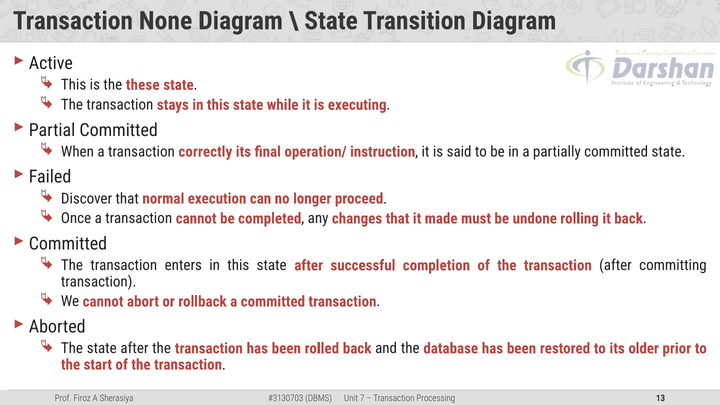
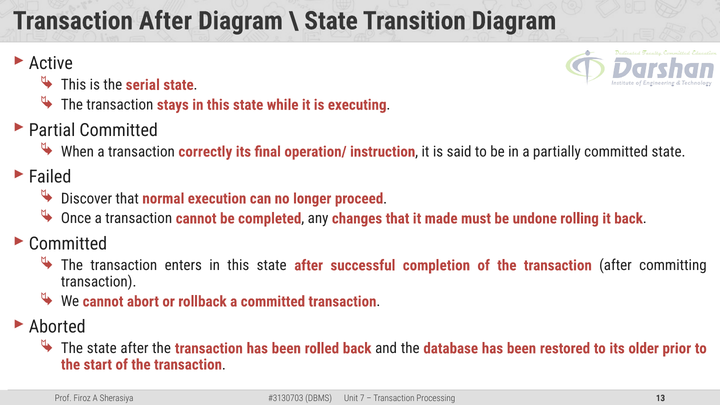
None: None -> After (166, 21)
these: these -> serial (143, 85)
